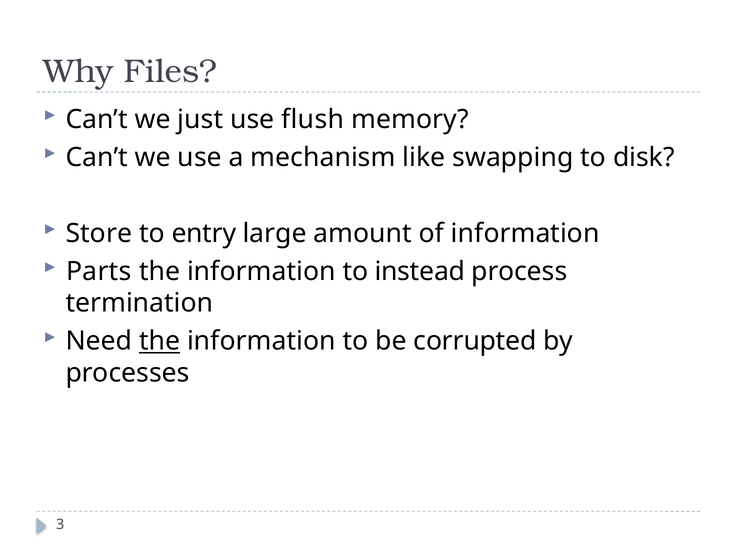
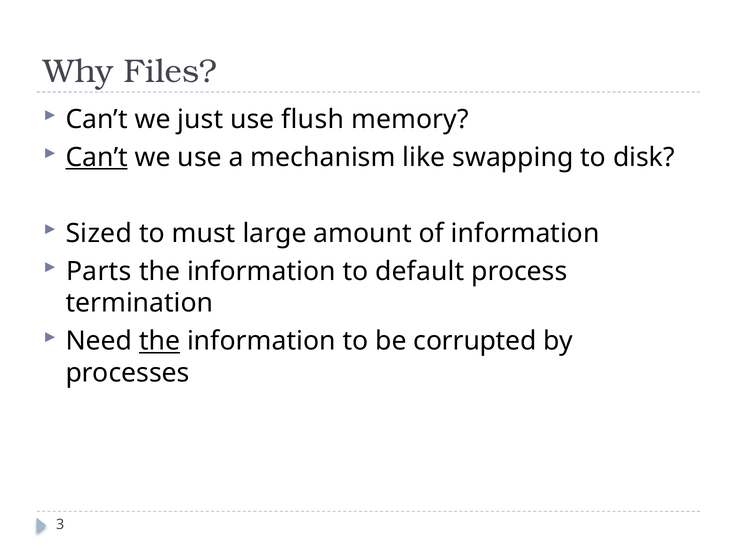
Can’t underline: none -> present (97, 157)
Store: Store -> Sized (99, 234)
entry: entry -> must (204, 234)
instead: instead -> default (420, 272)
